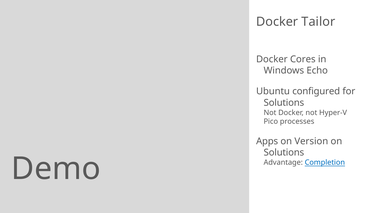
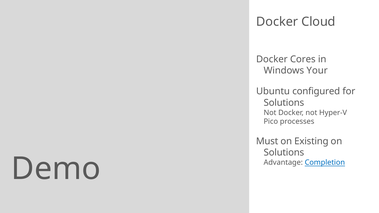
Tailor: Tailor -> Cloud (318, 22)
Echo: Echo -> Your (317, 71)
Apps: Apps -> Must (267, 141)
Version: Version -> Existing (311, 141)
